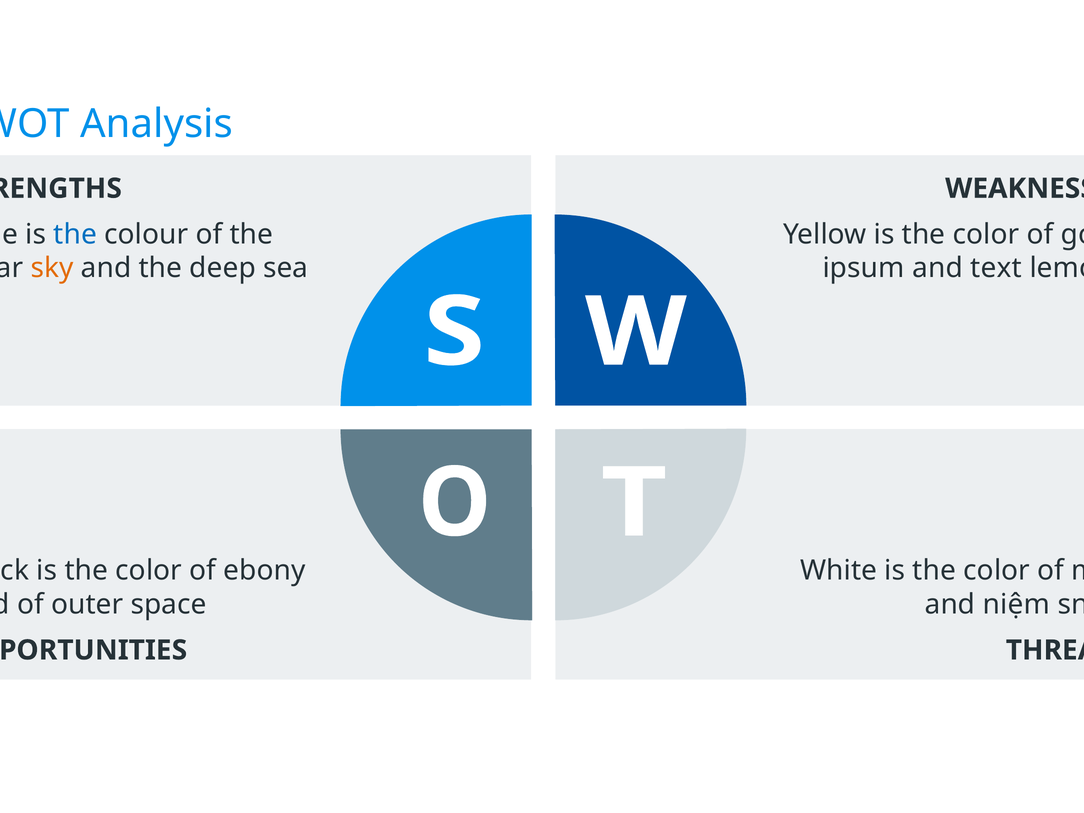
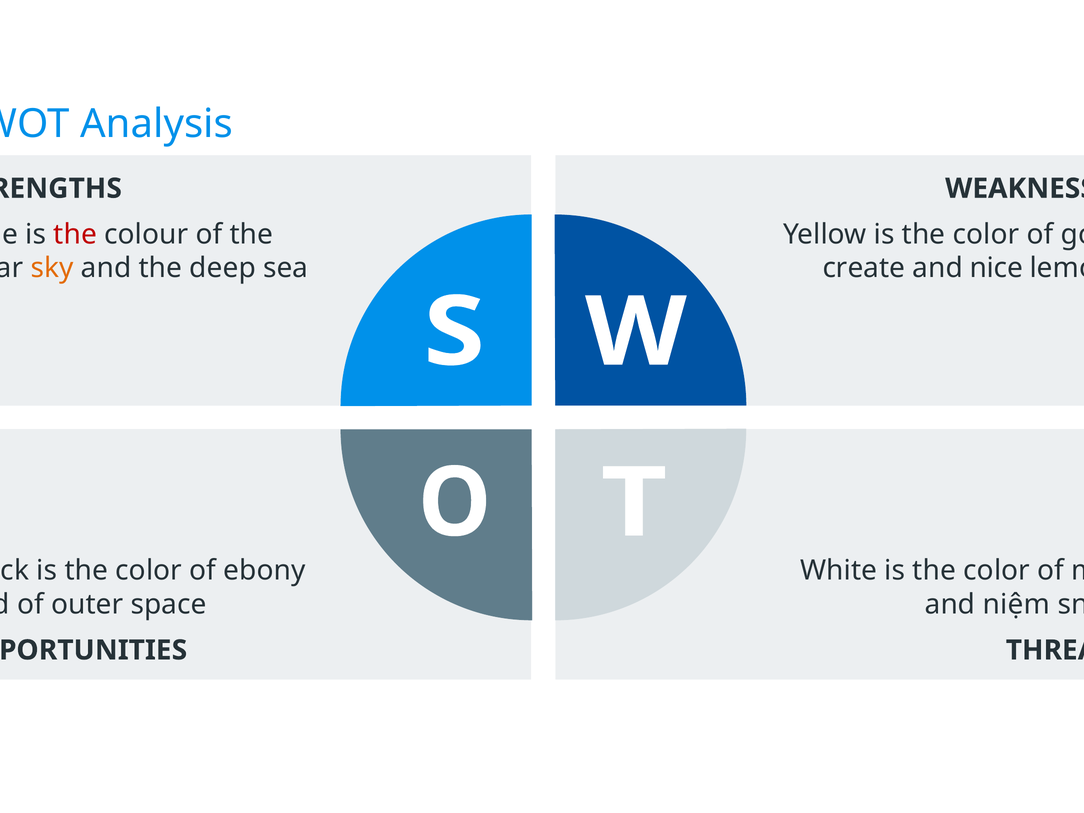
the colour: blue -> red (75, 234)
ipsum: ipsum -> create (864, 268)
text: text -> nice (996, 268)
